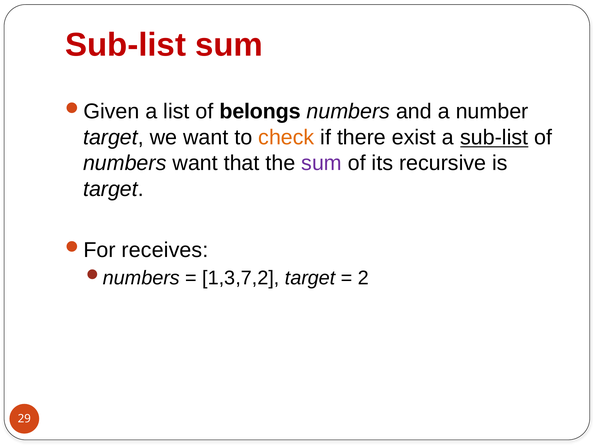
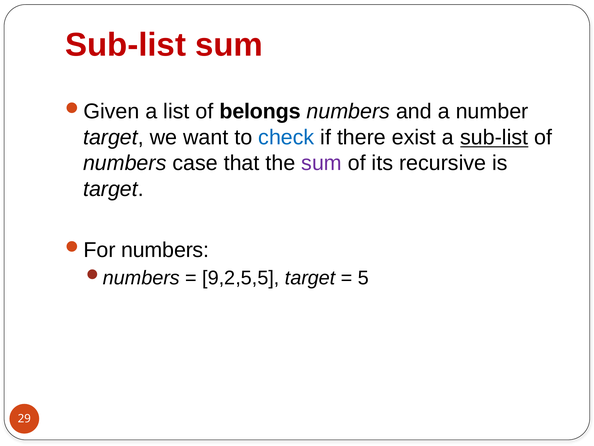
check colour: orange -> blue (286, 137)
numbers want: want -> case (195, 163)
receives: receives -> numbers (165, 250)
1,3,7,2: 1,3,7,2 -> 9,2,5,5 (241, 278)
2: 2 -> 5 (363, 278)
